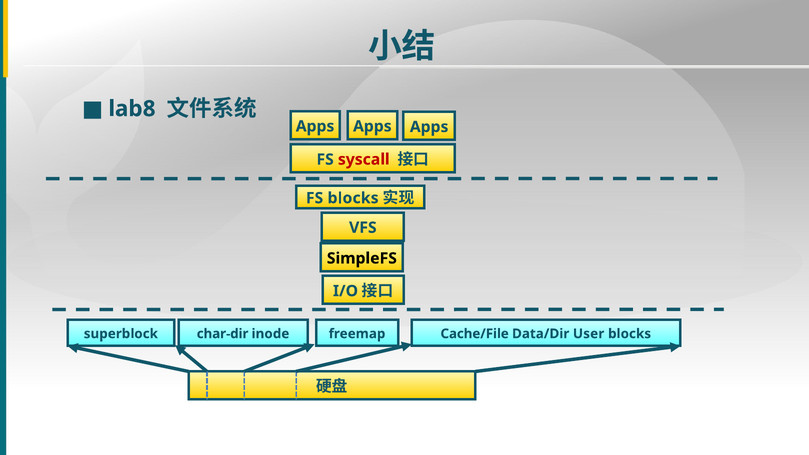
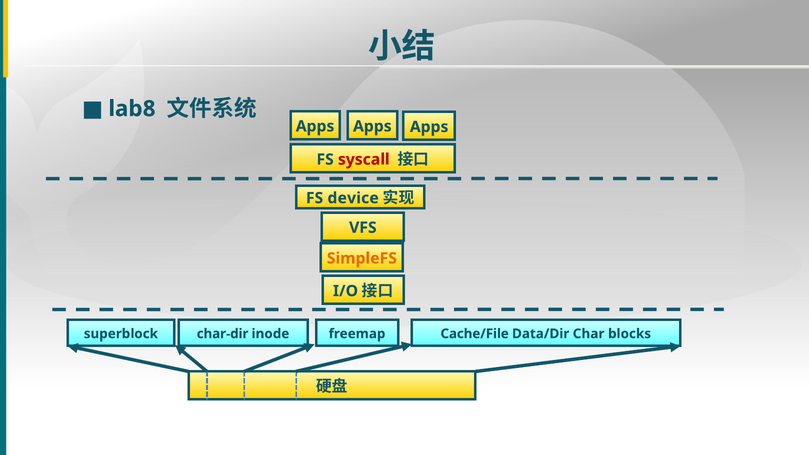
FS blocks: blocks -> device (353, 198)
SimpleFS colour: black -> orange (362, 258)
User: User -> Char (589, 334)
